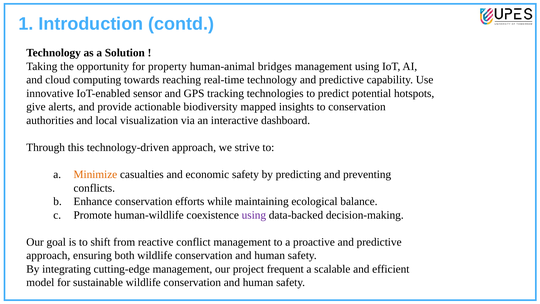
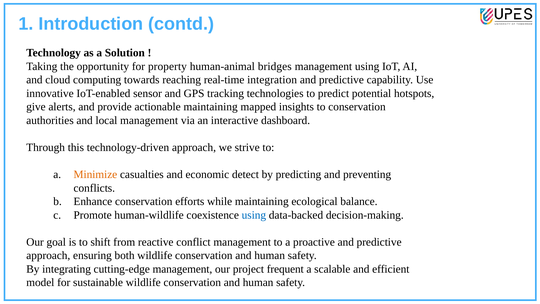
real-time technology: technology -> integration (272, 80)
actionable biodiversity: biodiversity -> maintaining (211, 107)
local visualization: visualization -> management (149, 120)
economic safety: safety -> detect (245, 174)
using colour: purple -> blue (254, 215)
